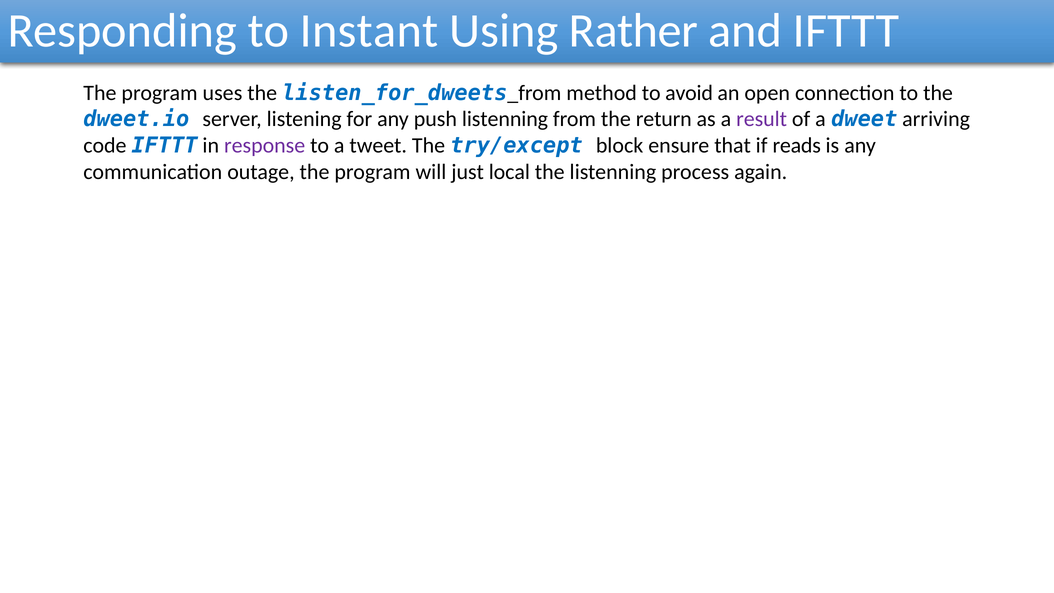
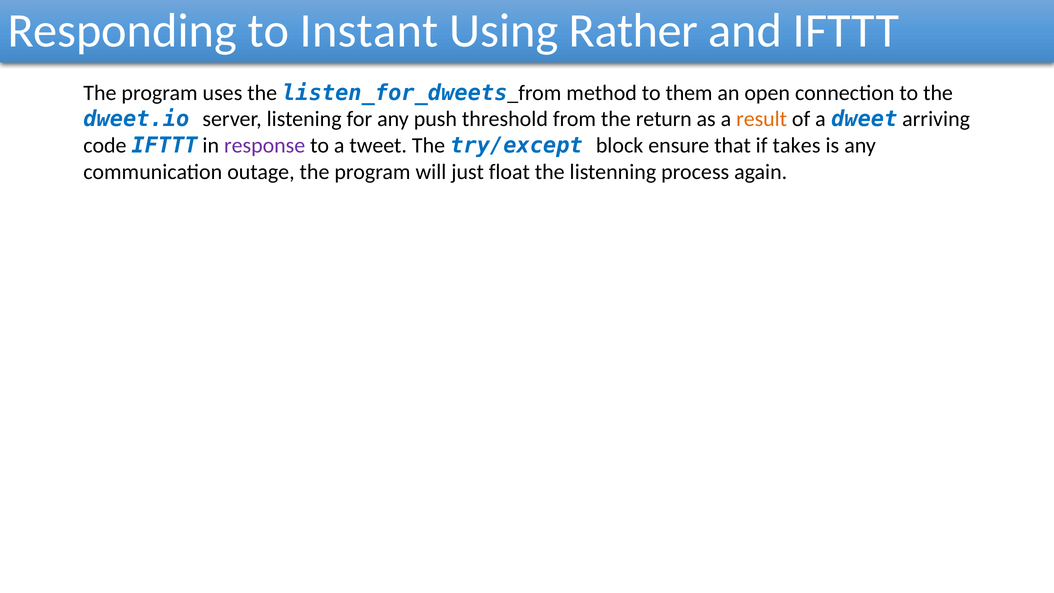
avoid: avoid -> them (689, 93)
push listenning: listenning -> threshold (505, 119)
result colour: purple -> orange (762, 119)
reads: reads -> takes (797, 145)
local: local -> float (509, 172)
